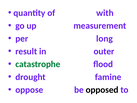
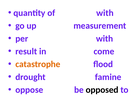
per long: long -> with (105, 38)
outer: outer -> come (104, 51)
catastrophe colour: green -> orange (38, 64)
